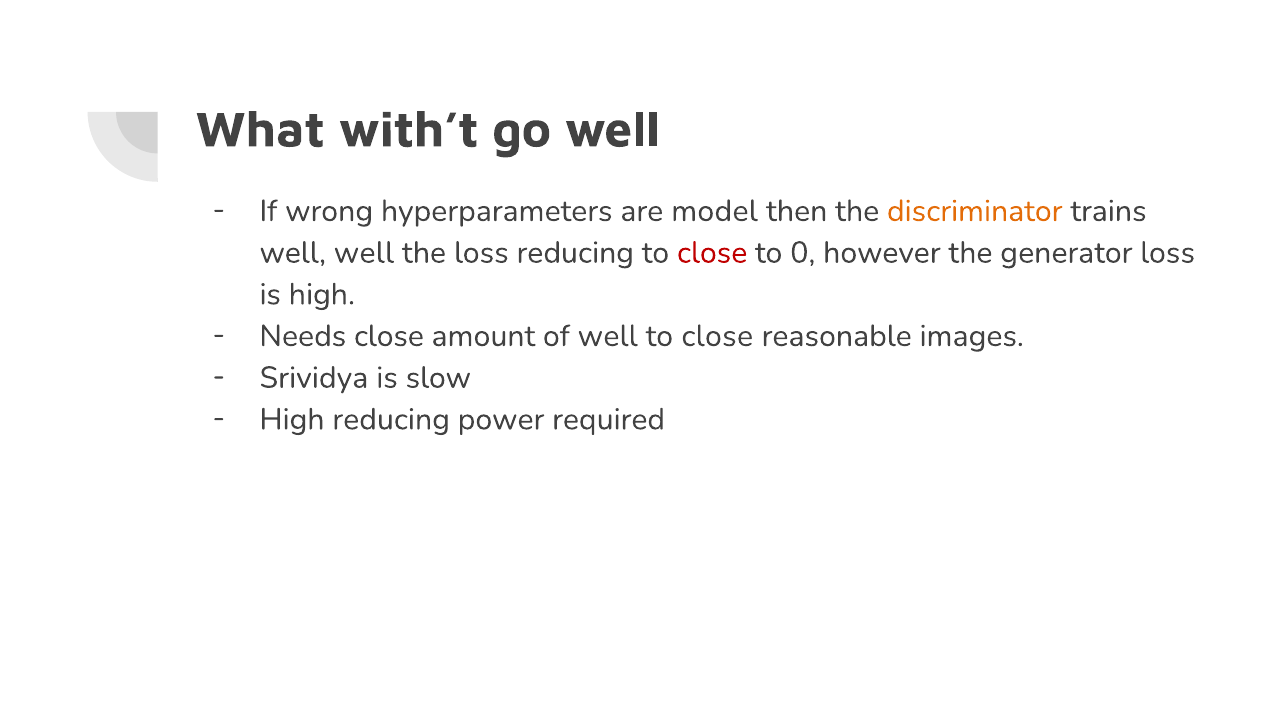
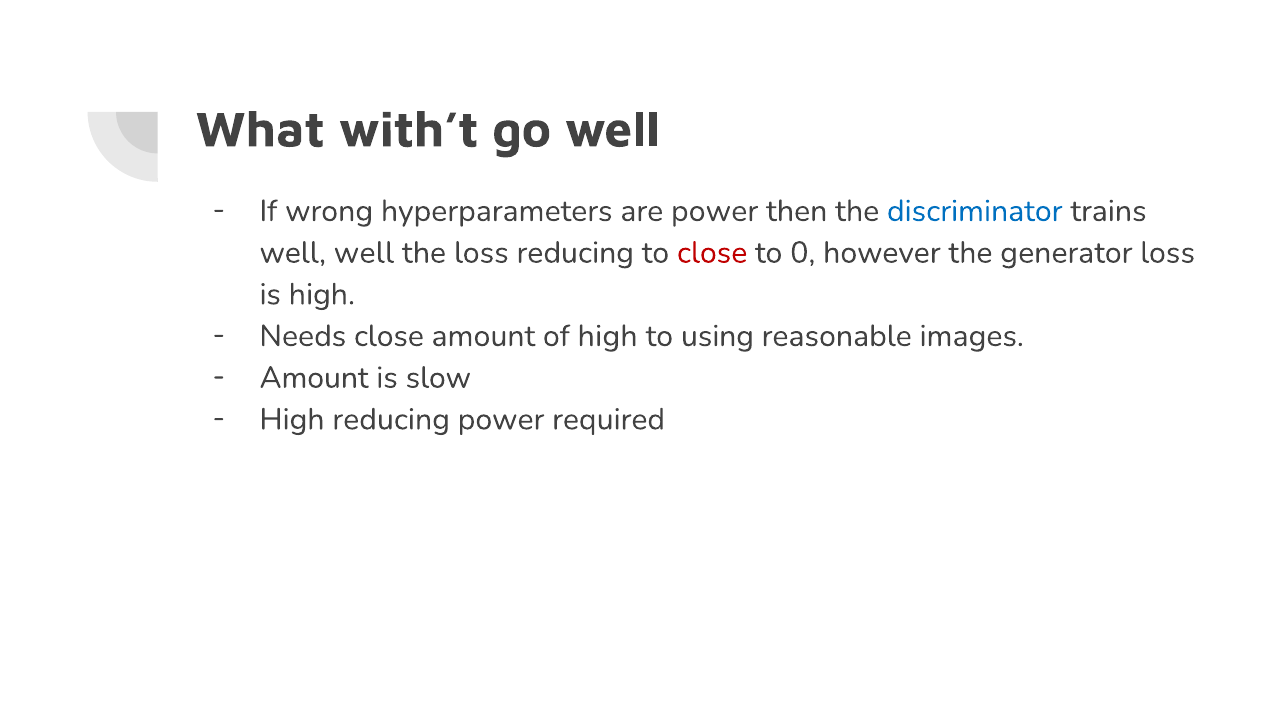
are model: model -> power (715, 211)
discriminator colour: orange -> blue (975, 211)
of well: well -> high (608, 336)
close: close -> using (717, 336)
Srividya: Srividya -> Amount (314, 378)
